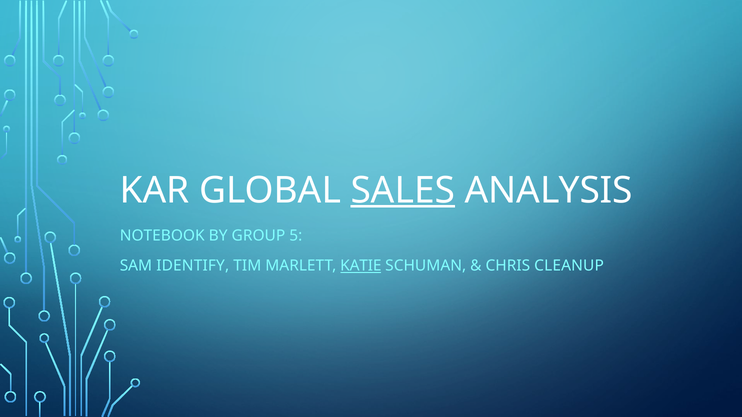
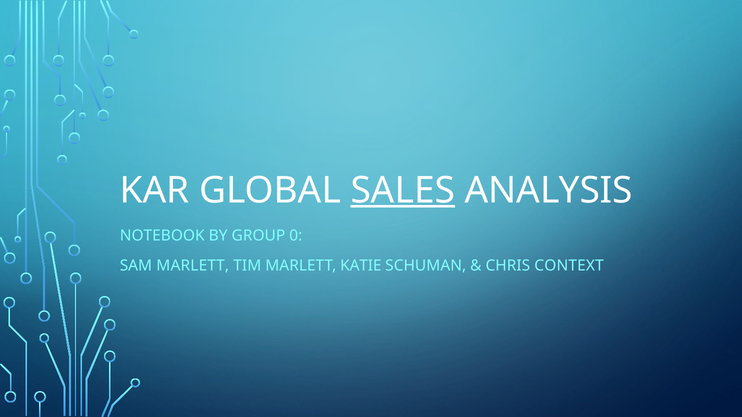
5: 5 -> 0 (296, 236)
SAM IDENTIFY: IDENTIFY -> MARLETT (193, 266)
KATIE underline: present -> none (361, 266)
CLEANUP: CLEANUP -> CONTEXT (569, 266)
